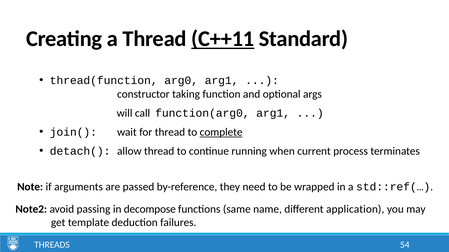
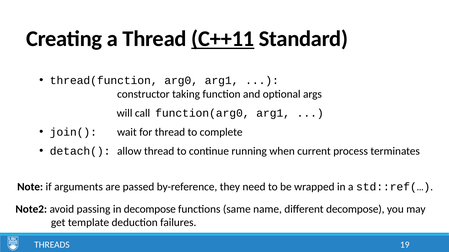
complete underline: present -> none (221, 132)
different application: application -> decompose (355, 210)
54: 54 -> 19 (405, 245)
